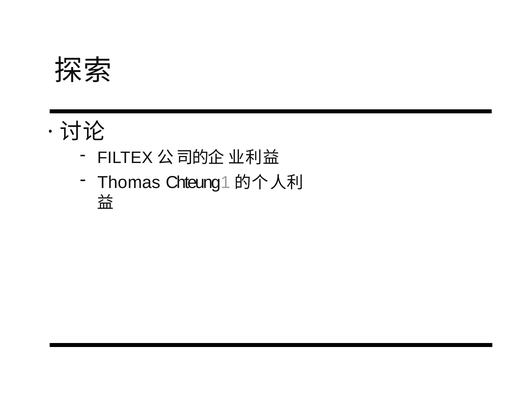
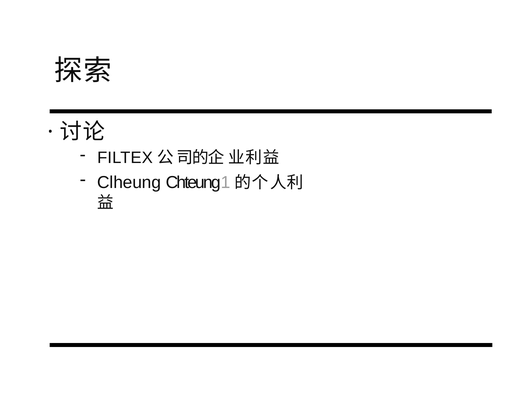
Thomas: Thomas -> Clheung (129, 182)
